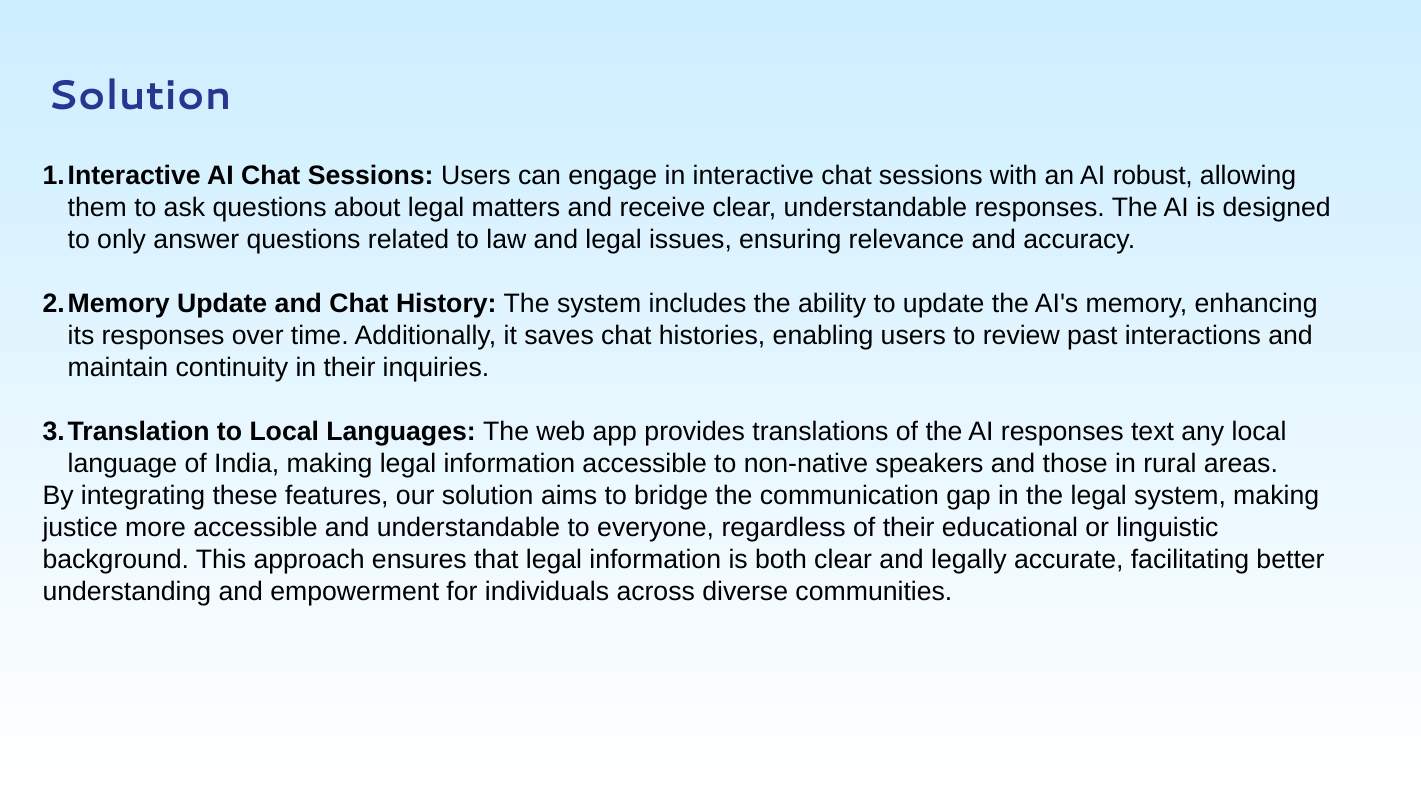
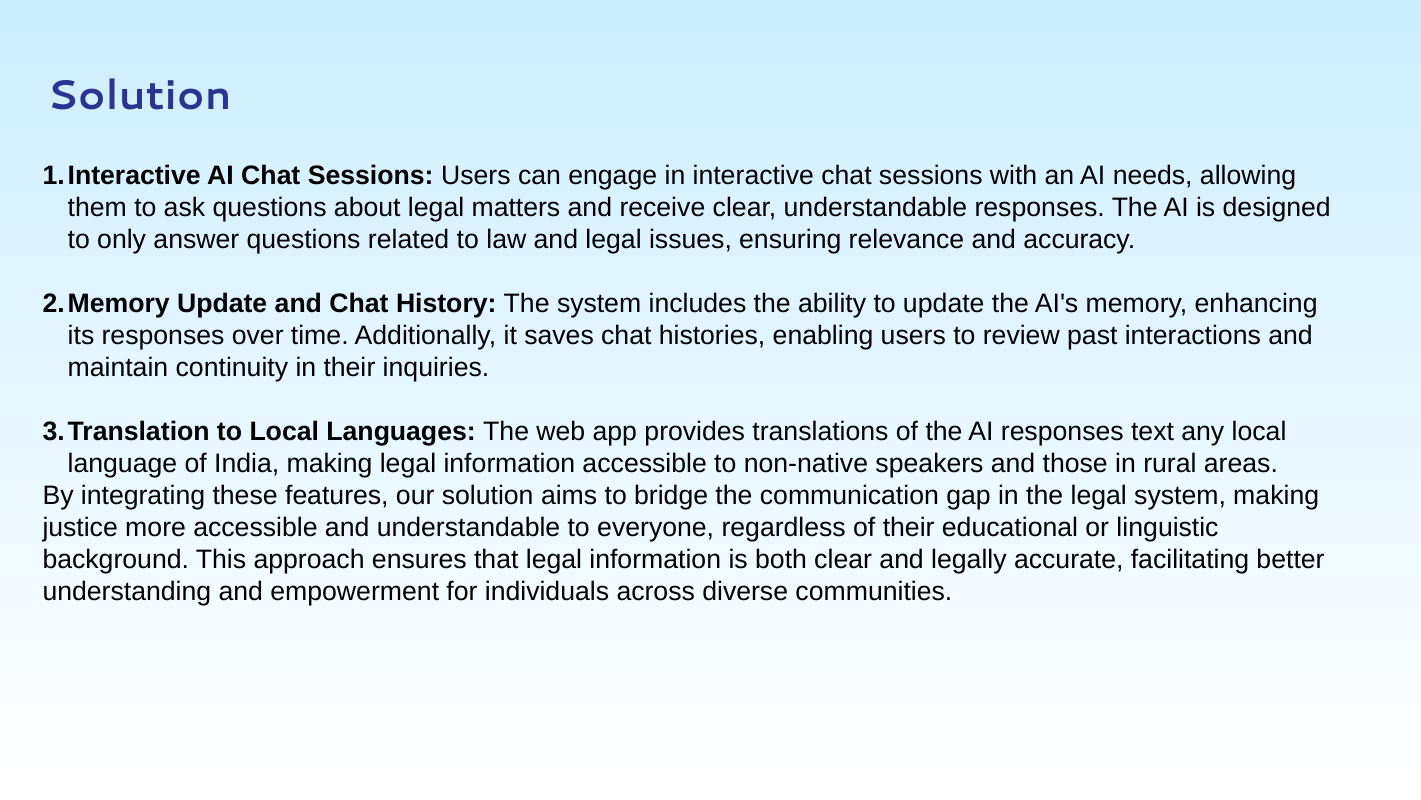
robust: robust -> needs (1153, 175)
